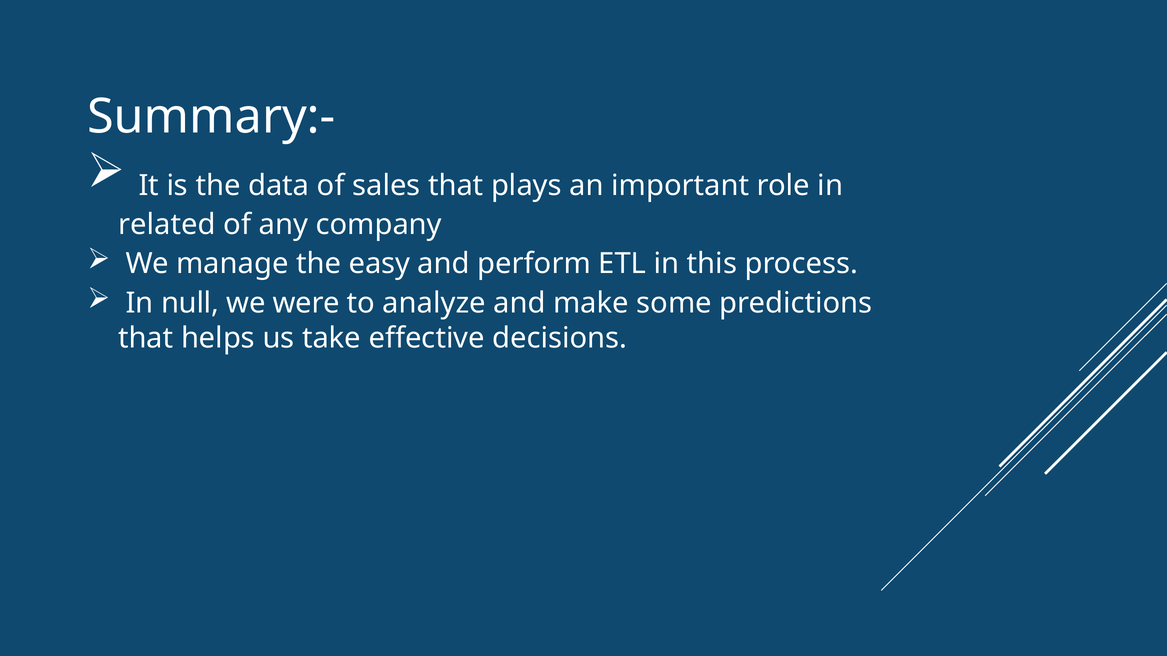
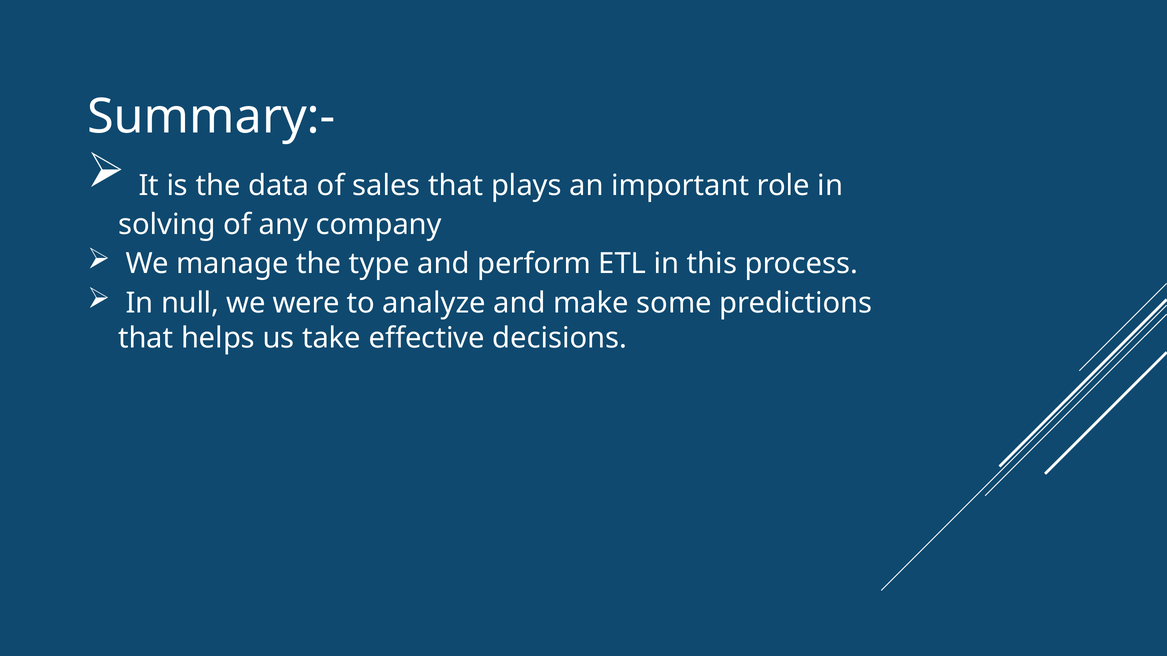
related: related -> solving (167, 225)
easy: easy -> type (379, 264)
